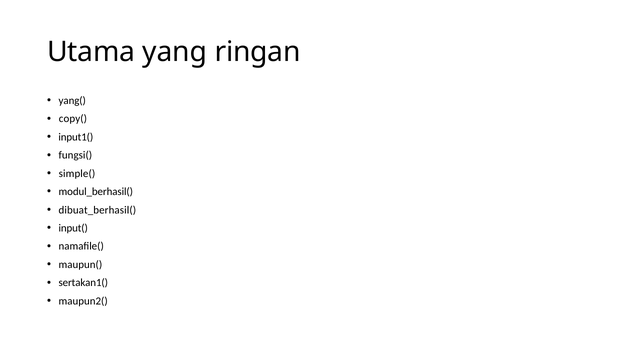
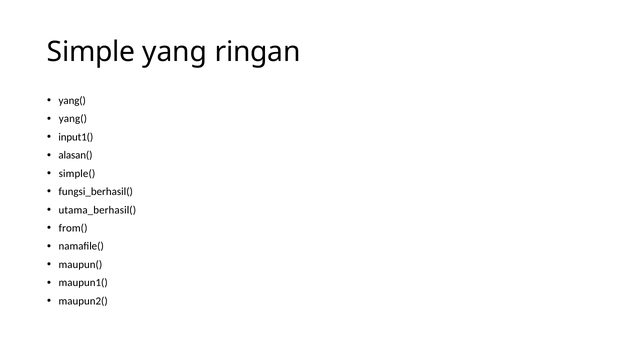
Utama: Utama -> Simple (91, 52)
copy(: copy( -> yang( (73, 119)
fungsi(: fungsi( -> alasan( (75, 155)
modul_berhasil(: modul_berhasil( -> fungsi_berhasil( (96, 192)
dibuat_berhasil(: dibuat_berhasil( -> utama_berhasil( (97, 210)
input(: input( -> from( (73, 228)
sertakan1(: sertakan1( -> maupun1( (83, 283)
